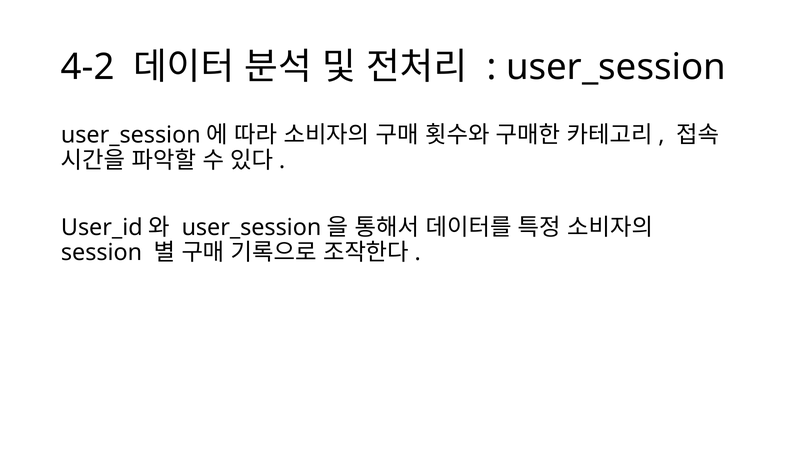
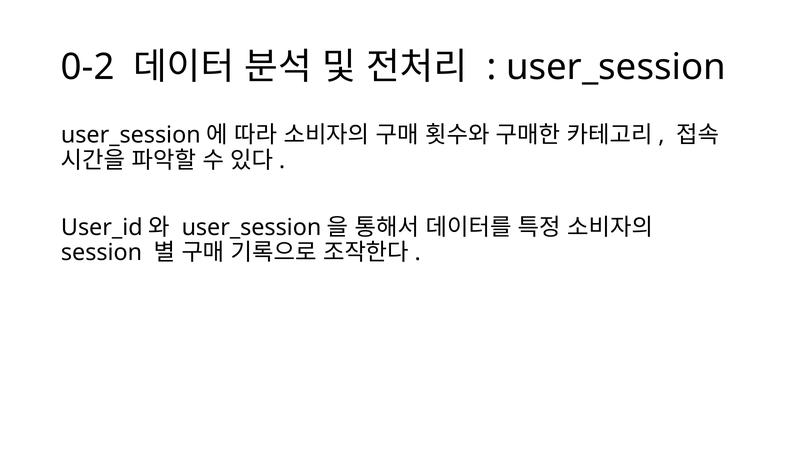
4-2: 4-2 -> 0-2 (88, 67)
